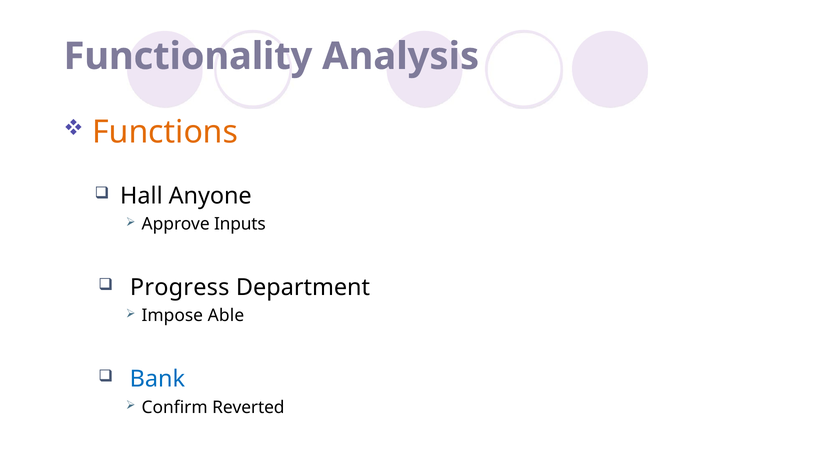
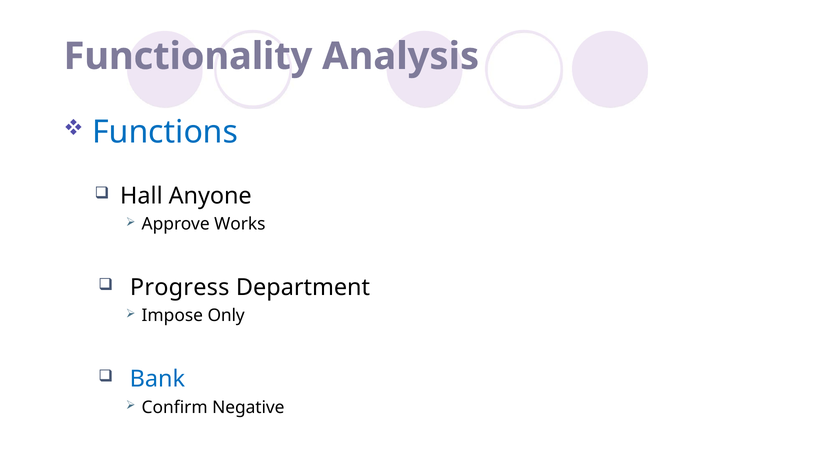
Functions colour: orange -> blue (165, 132)
Inputs: Inputs -> Works (240, 224)
Able: Able -> Only (226, 315)
Reverted: Reverted -> Negative (248, 407)
